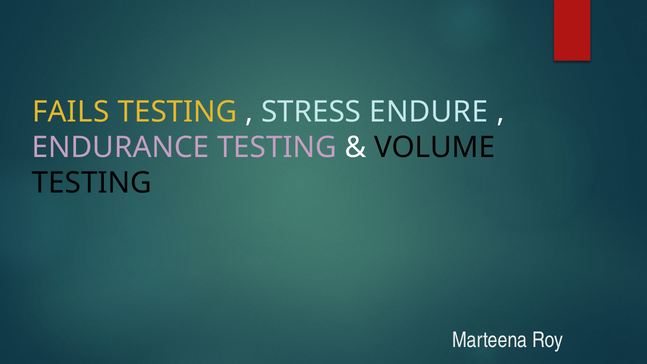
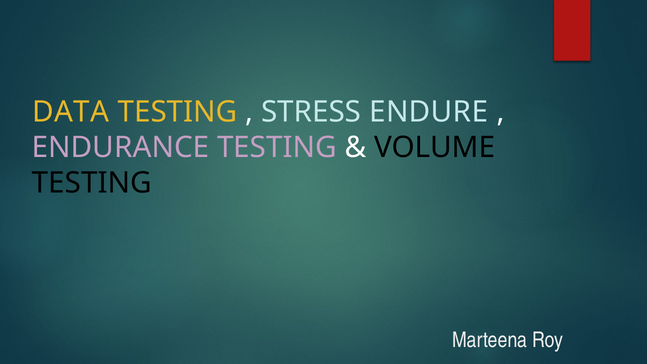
FAILS: FAILS -> DATA (71, 112)
